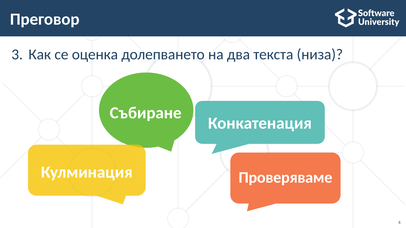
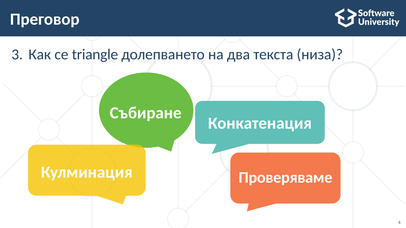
оценка: оценка -> triangle (95, 54)
